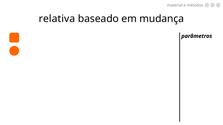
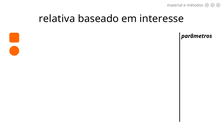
mudança: mudança -> interesse (162, 19)
